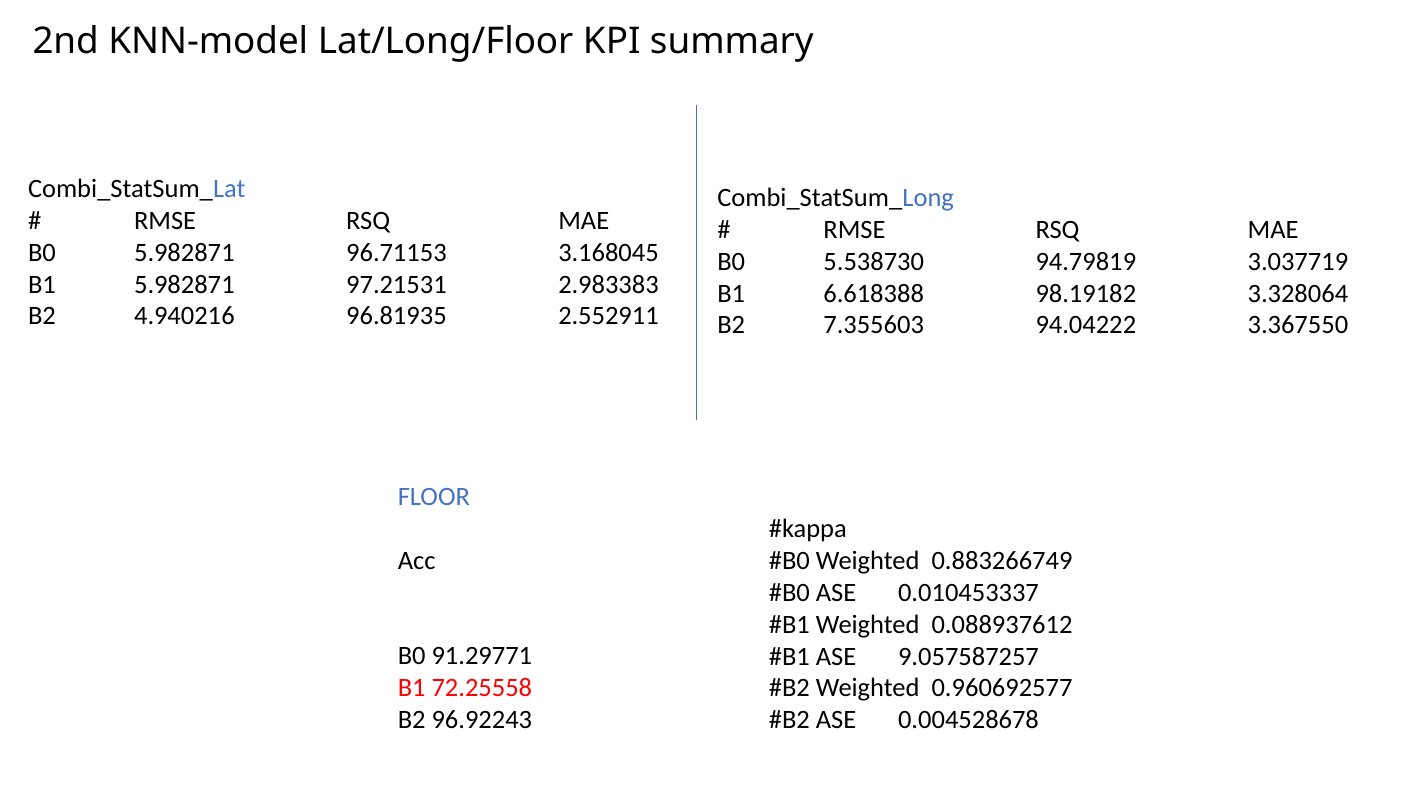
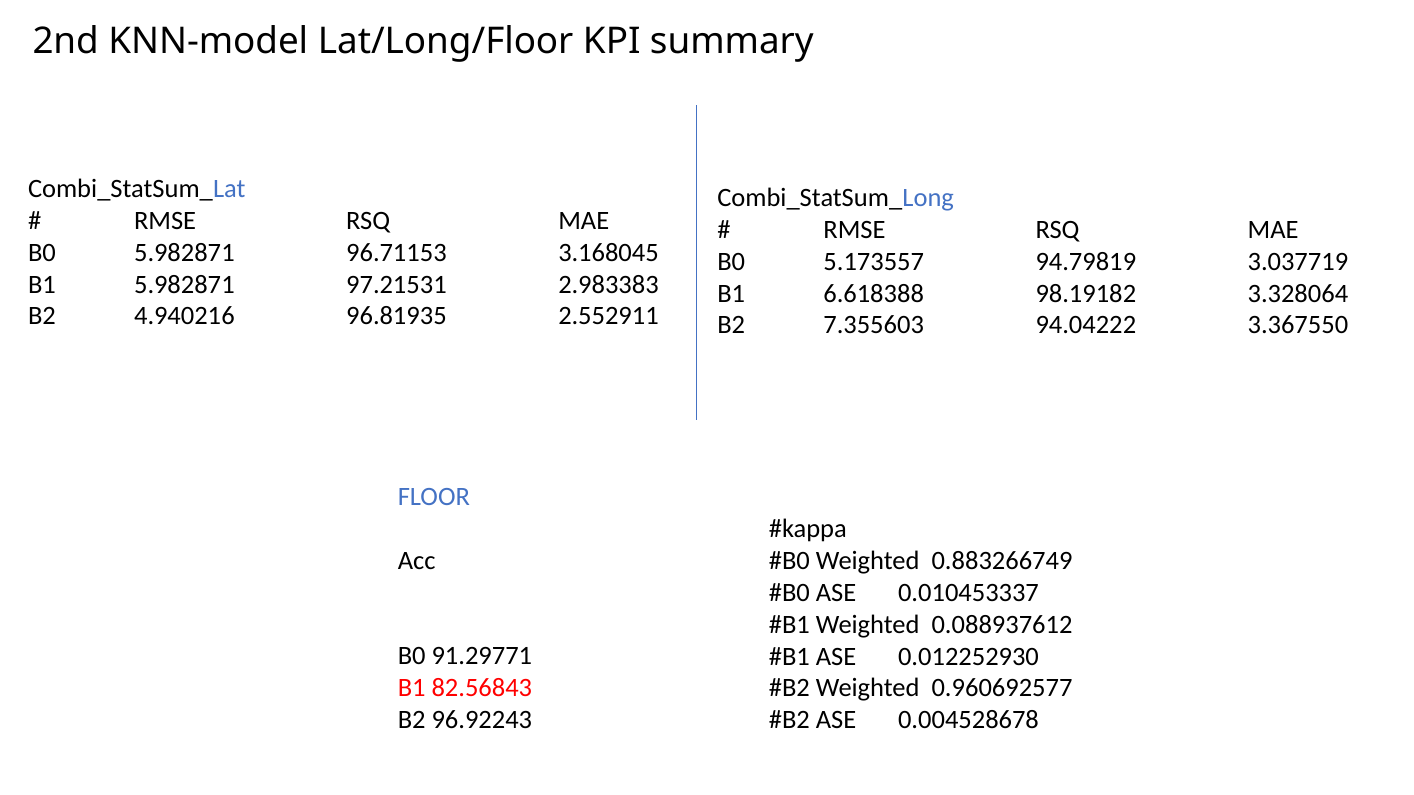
5.538730: 5.538730 -> 5.173557 (874, 262)
9.057587257: 9.057587257 -> 0.012252930 (968, 657)
72.25558: 72.25558 -> 82.56843 (482, 688)
